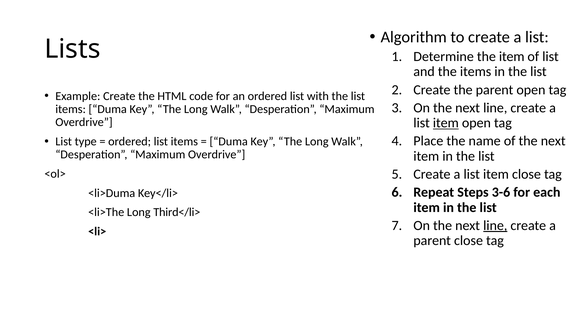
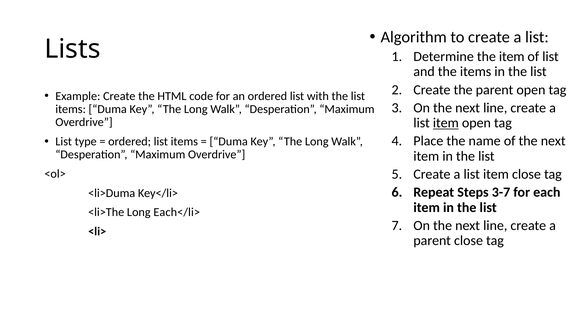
3-6: 3-6 -> 3-7 (501, 192)
Third</li>: Third</li> -> Each</li> (177, 212)
line underline: present -> none (495, 226)
